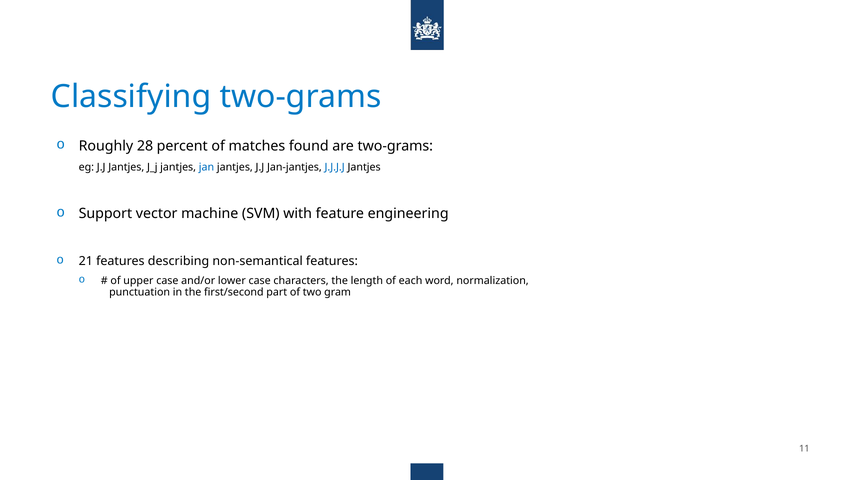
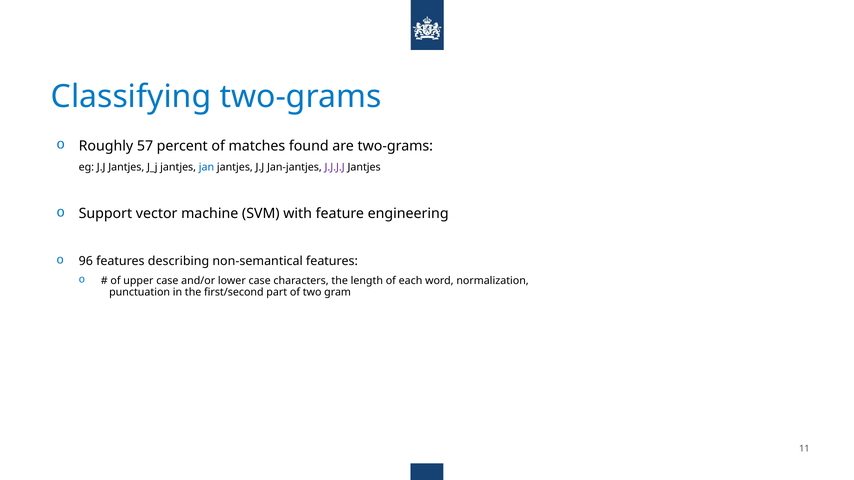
28: 28 -> 57 (145, 146)
J.J.J.J colour: blue -> purple (335, 167)
21: 21 -> 96 (86, 261)
